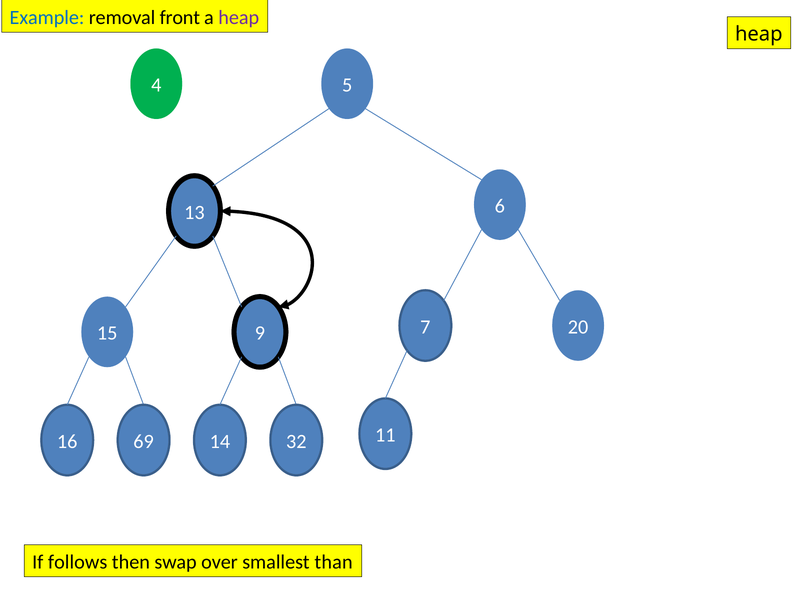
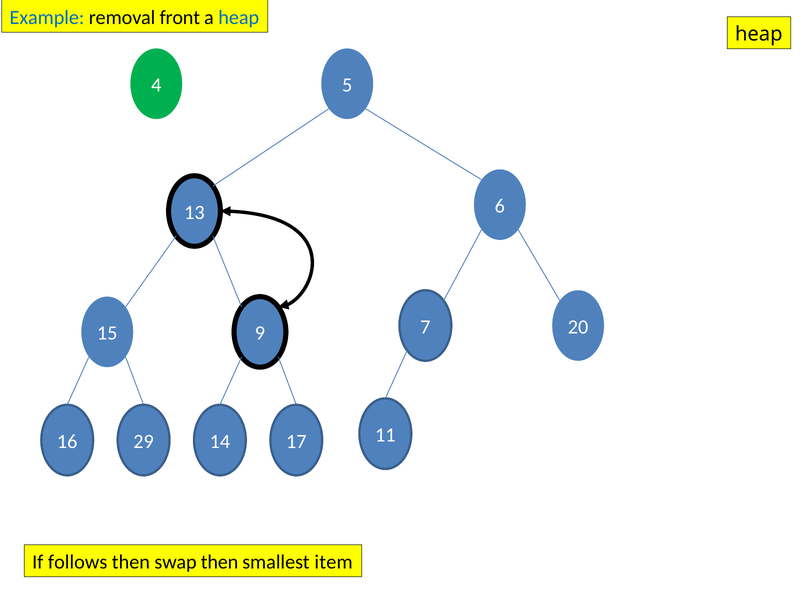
heap colour: purple -> blue (239, 17)
69: 69 -> 29 (144, 441)
32: 32 -> 17 (296, 441)
swap over: over -> then (220, 562)
than: than -> item (334, 562)
